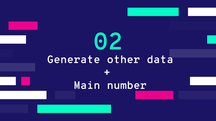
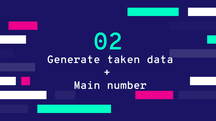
other: other -> taken (123, 60)
